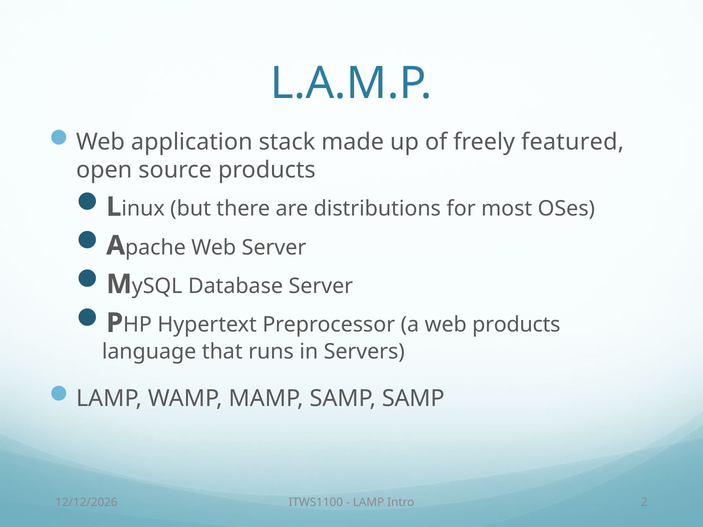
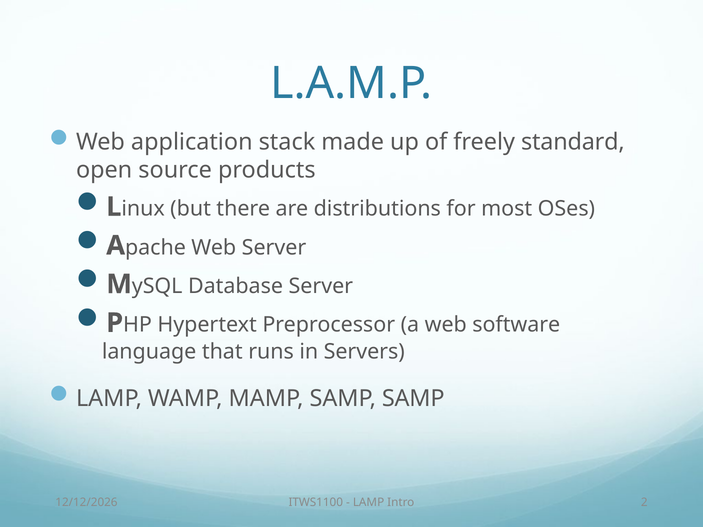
featured: featured -> standard (573, 142)
web products: products -> software (516, 325)
